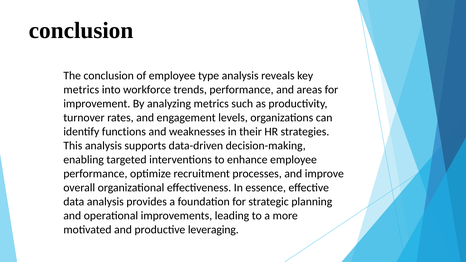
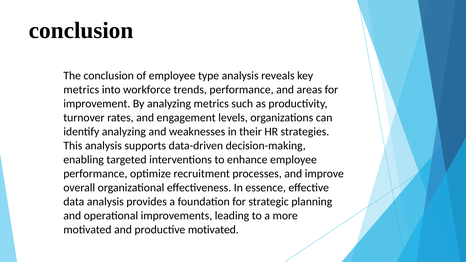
identify functions: functions -> analyzing (124, 132)
productive leveraging: leveraging -> motivated (213, 230)
